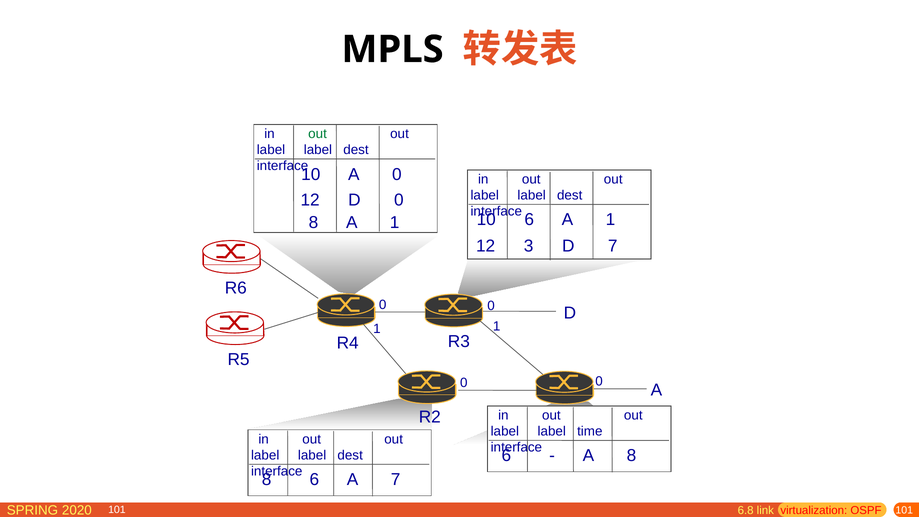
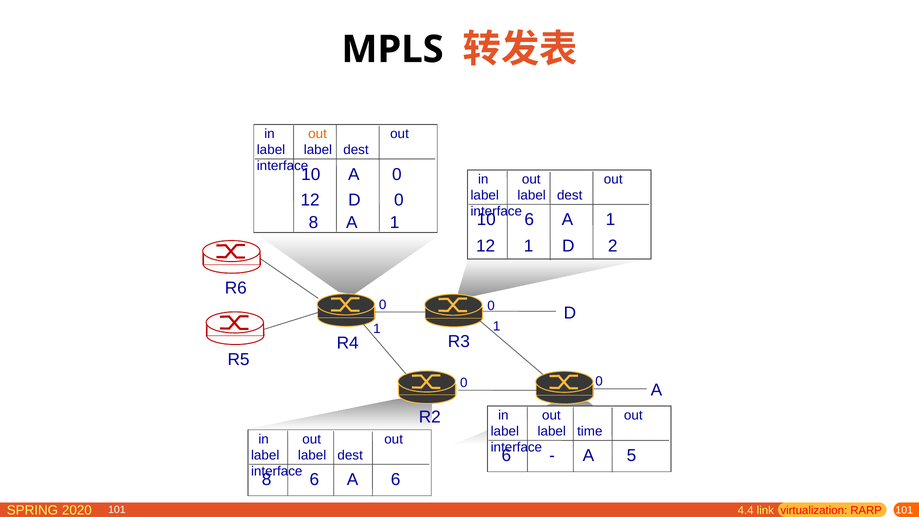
out colour: green -> orange (318, 134)
12 3: 3 -> 1 (529, 246)
D 7: 7 -> 2 (613, 246)
A 8: 8 -> 5 (631, 456)
A 7: 7 -> 6 (396, 480)
6.8: 6.8 -> 4.4 (746, 510)
OSPF: OSPF -> RARP (866, 510)
